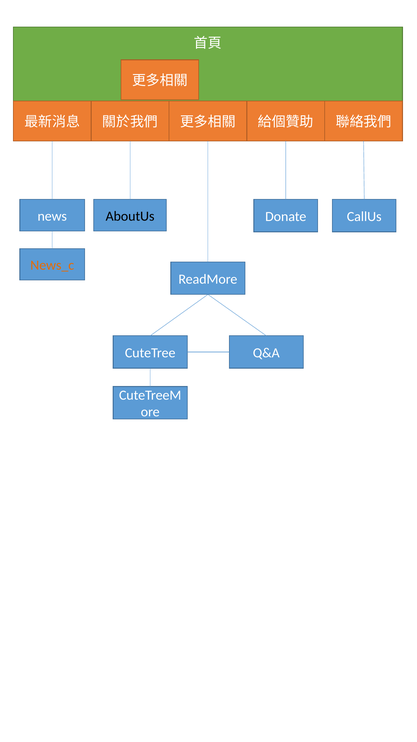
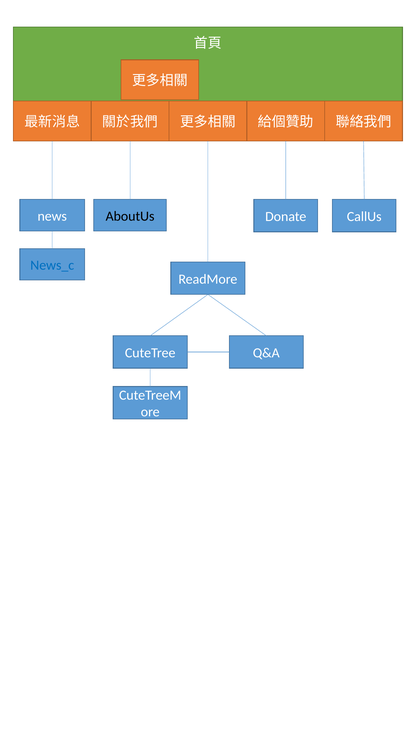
News_c colour: orange -> blue (52, 265)
